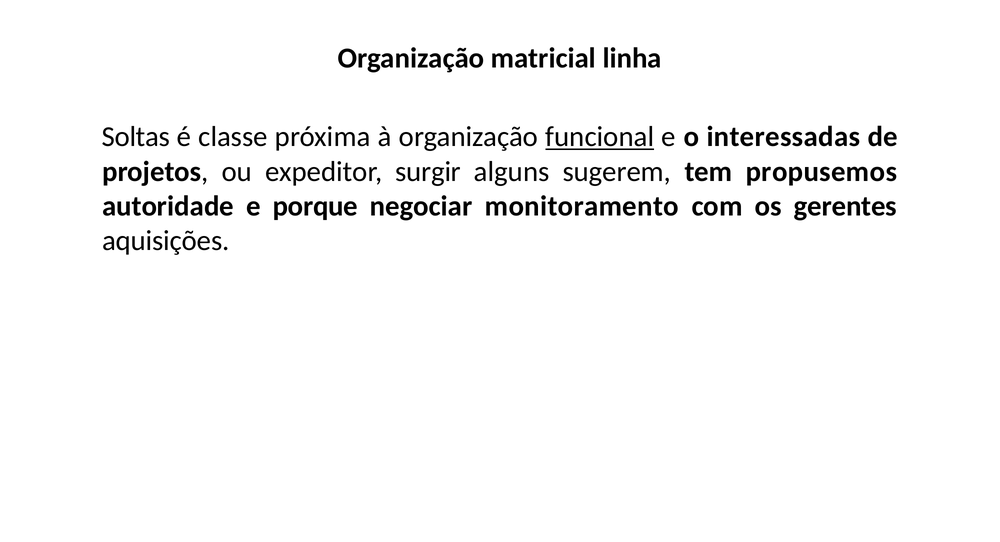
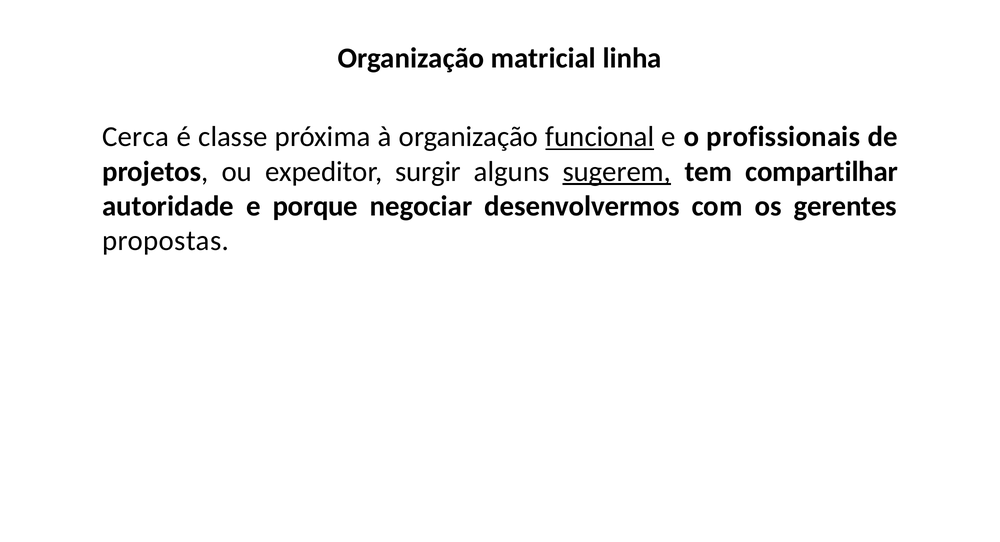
Soltas: Soltas -> Cerca (136, 137)
interessadas: interessadas -> profissionais (783, 137)
sugerem underline: none -> present (617, 172)
propusemos: propusemos -> compartilhar (822, 172)
monitoramento: monitoramento -> desenvolvermos (582, 206)
aquisições: aquisições -> propostas (166, 241)
